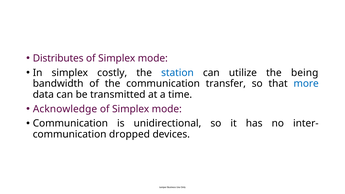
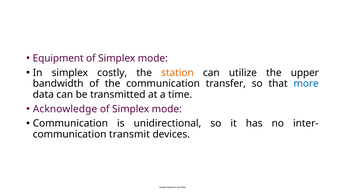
Distributes: Distributes -> Equipment (58, 58)
station colour: blue -> orange (177, 73)
being: being -> upper (305, 73)
dropped: dropped -> transmit (129, 134)
